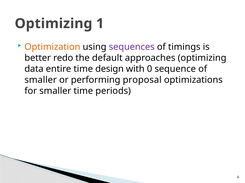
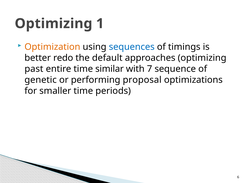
sequences colour: purple -> blue (132, 47)
data: data -> past (34, 69)
design: design -> similar (110, 69)
0: 0 -> 7 (150, 69)
smaller: smaller -> genetic (41, 80)
